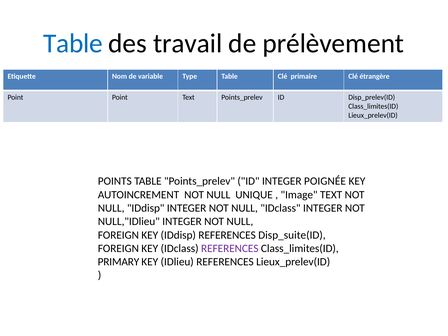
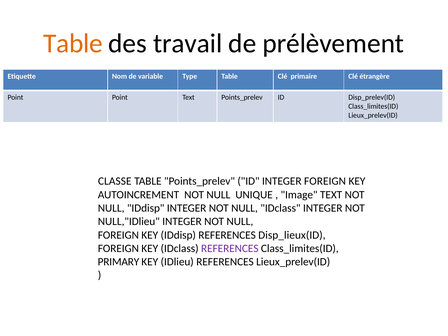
Table colour: blue -> orange (73, 43)
POINTS: POINTS -> CLASSE (115, 181)
INTEGER POIGNÉE: POIGNÉE -> FOREIGN (325, 181)
Disp_suite(ID: Disp_suite(ID -> Disp_lieux(ID (292, 235)
